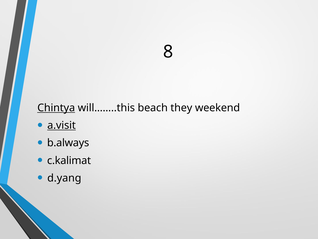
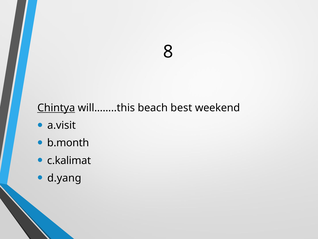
they: they -> best (181, 108)
a.visit underline: present -> none (62, 125)
b.always: b.always -> b.month (68, 143)
